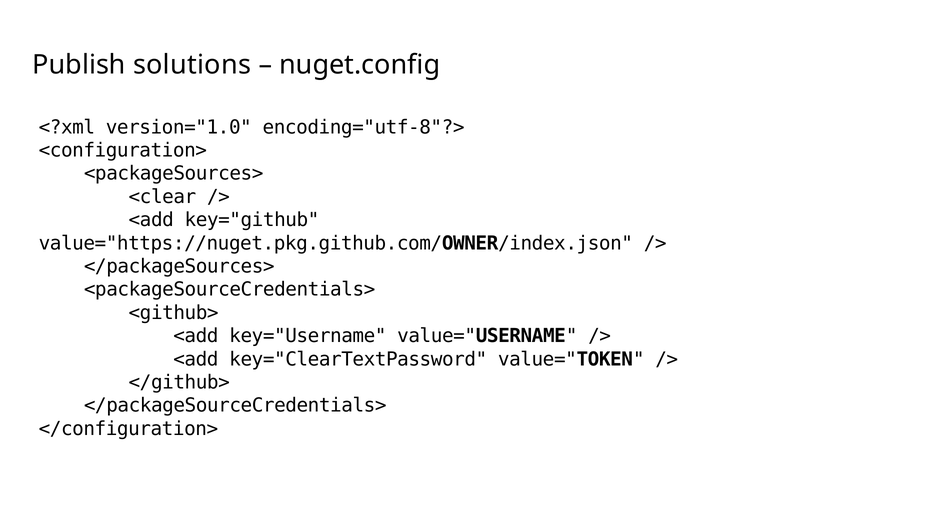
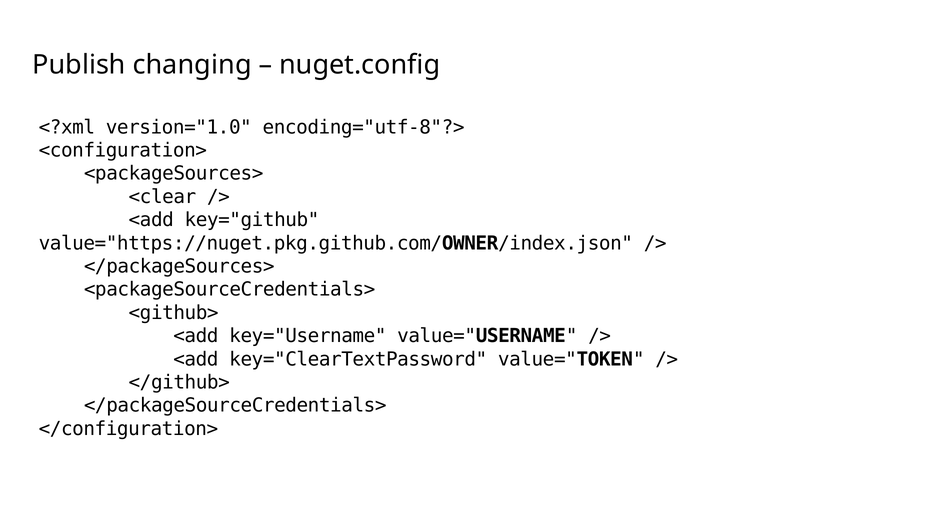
solutions: solutions -> changing (192, 65)
